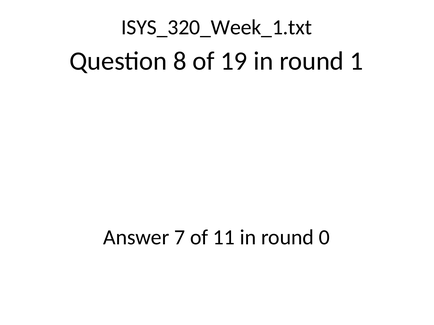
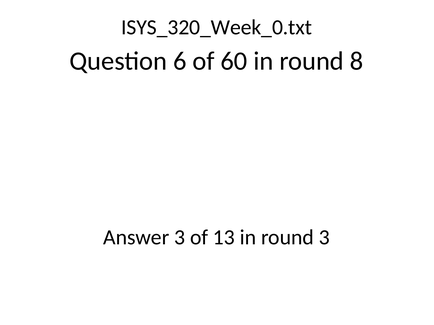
ISYS_320_Week_1.txt: ISYS_320_Week_1.txt -> ISYS_320_Week_0.txt (217, 27)
8: 8 -> 6 (180, 61)
19: 19 -> 60 (234, 61)
1: 1 -> 8 (357, 61)
Answer 7: 7 -> 3 (180, 238)
11: 11 -> 13 (224, 238)
round 0: 0 -> 3 (324, 238)
